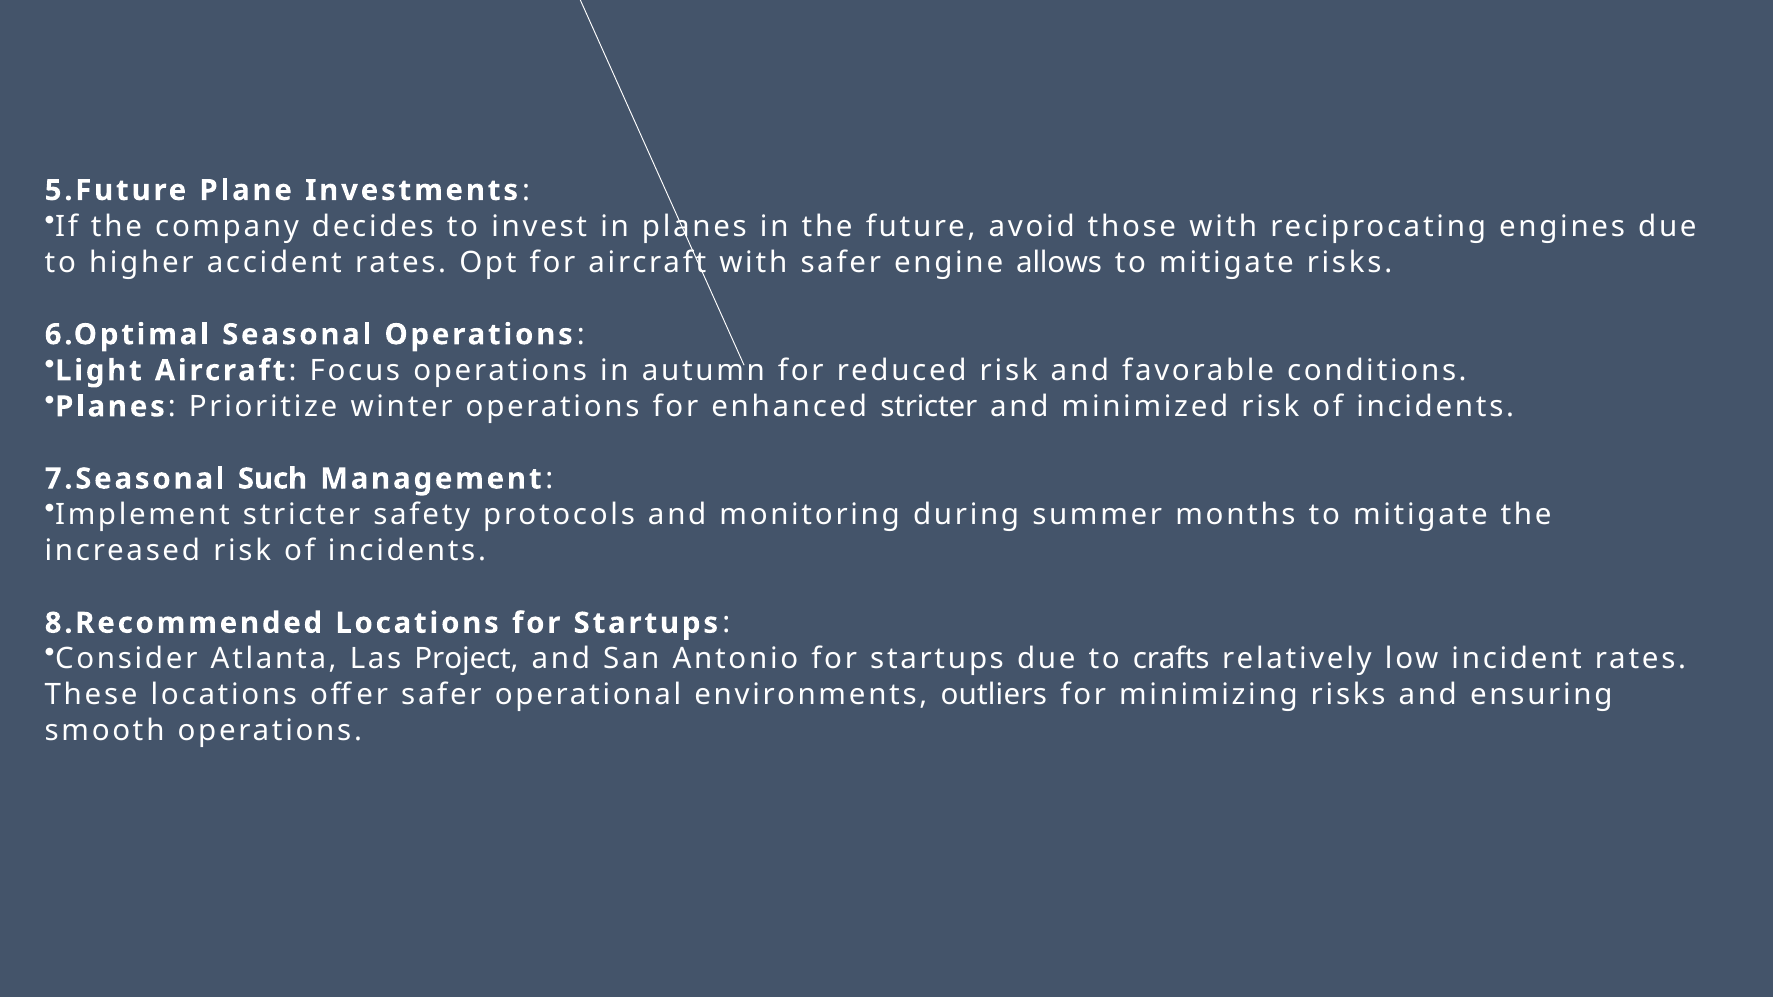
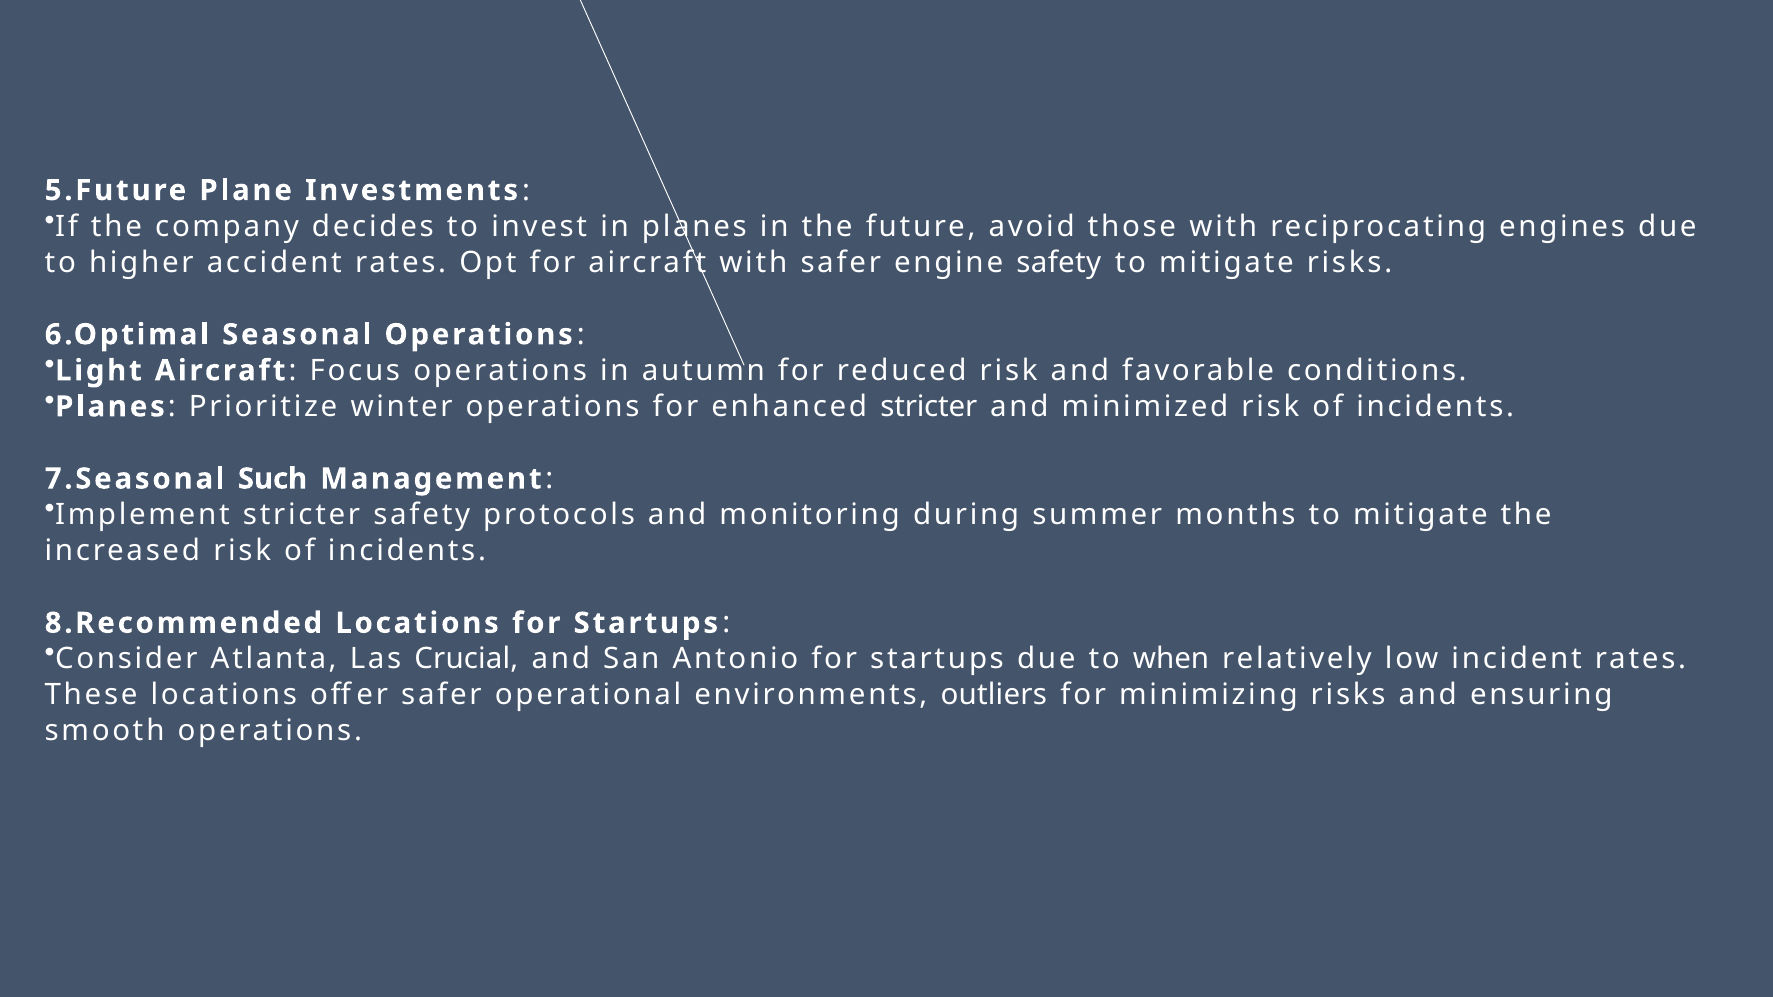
engine allows: allows -> safety (1059, 263)
Project: Project -> Crucial (466, 659)
crafts: crafts -> when (1171, 659)
